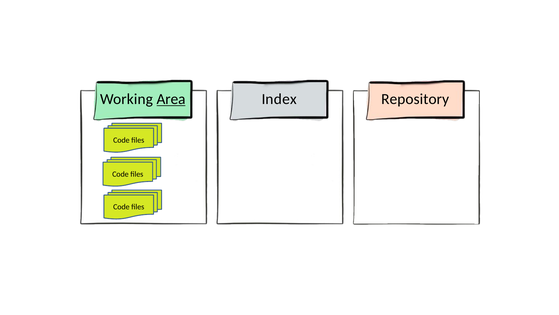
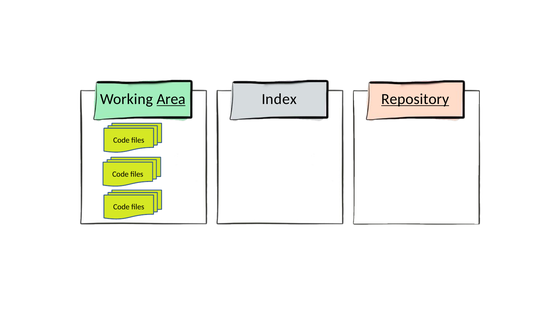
Repository underline: none -> present (415, 99)
